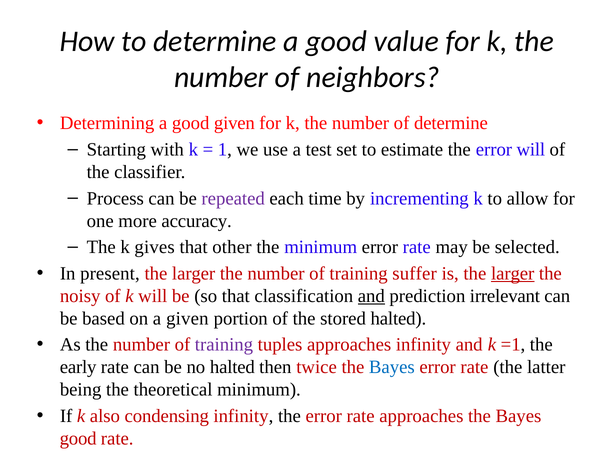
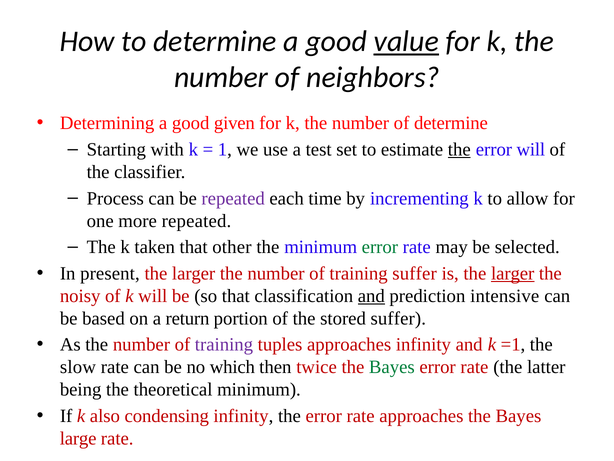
value underline: none -> present (406, 41)
the underline: none -> present (459, 149)
more accuracy: accuracy -> repeated (196, 221)
gives: gives -> taken (155, 247)
error colour: black -> green (380, 247)
irrelevant: irrelevant -> intensive (505, 296)
a given: given -> return (188, 318)
stored halted: halted -> suffer (398, 318)
early: early -> slow (78, 367)
no halted: halted -> which (232, 367)
Bayes colour: blue -> green (392, 367)
good: good -> large (78, 438)
